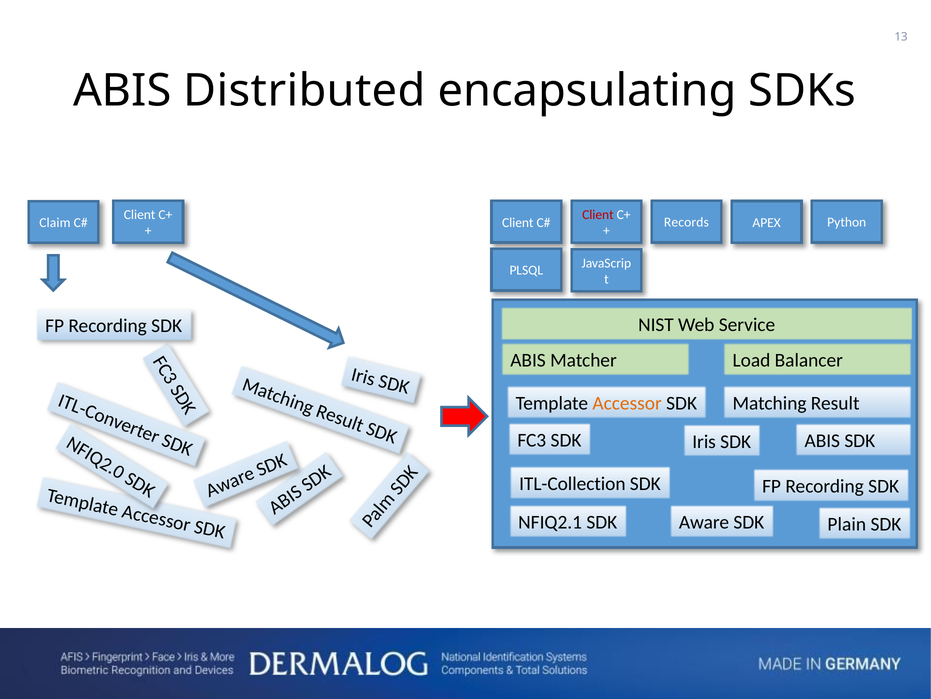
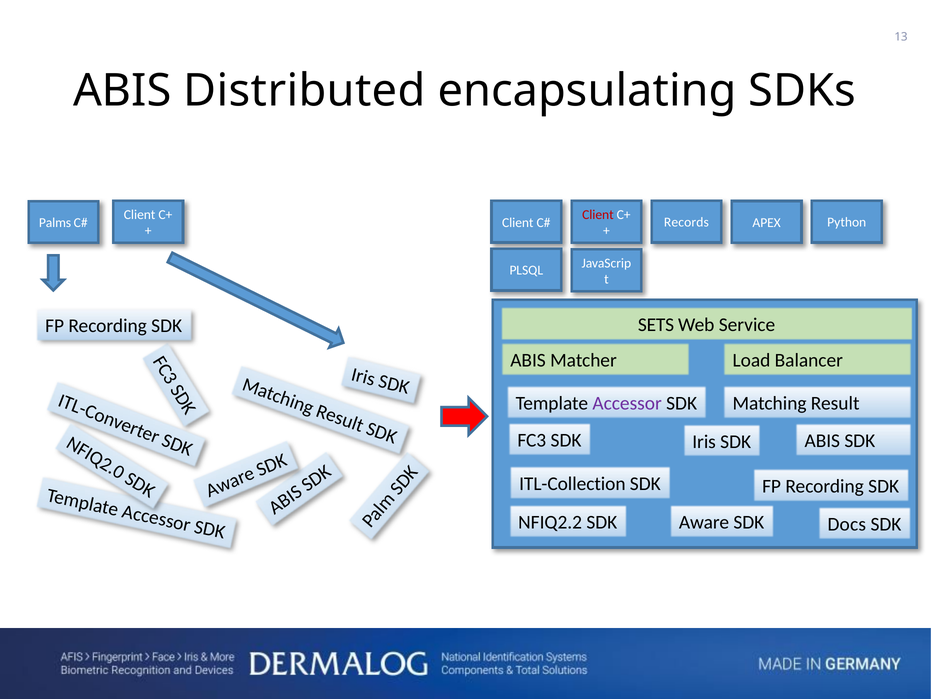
Claim: Claim -> Palms (55, 223)
NIST: NIST -> SETS (656, 324)
Accessor colour: orange -> purple (627, 403)
NFIQ2.1: NFIQ2.1 -> NFIQ2.2 (550, 522)
Plain: Plain -> Docs (847, 524)
